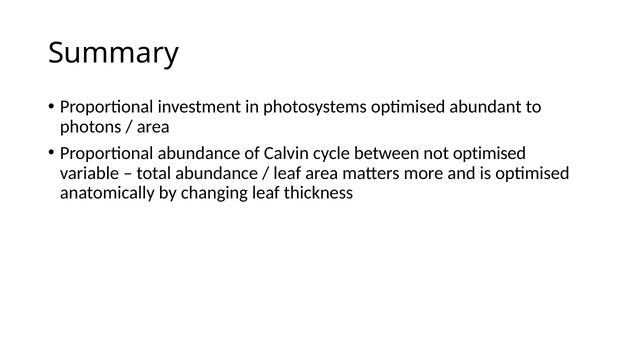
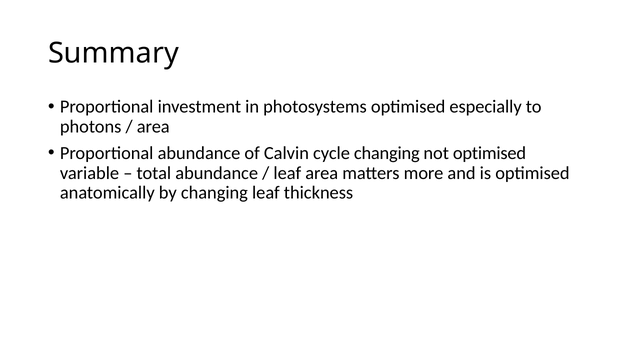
abundant: abundant -> especially (486, 107)
cycle between: between -> changing (387, 153)
